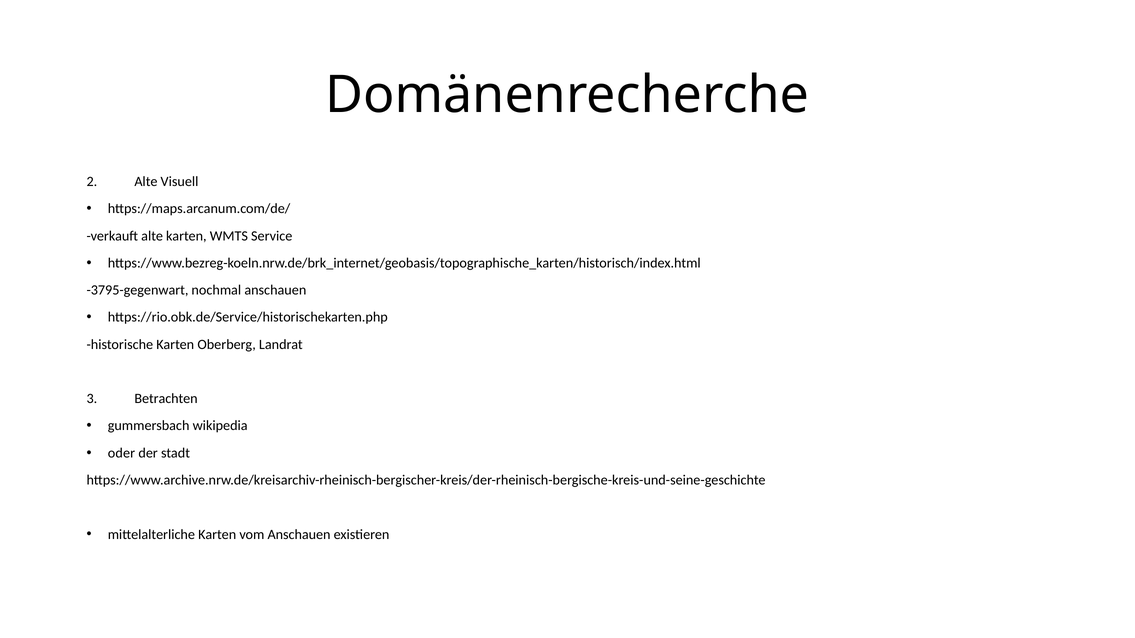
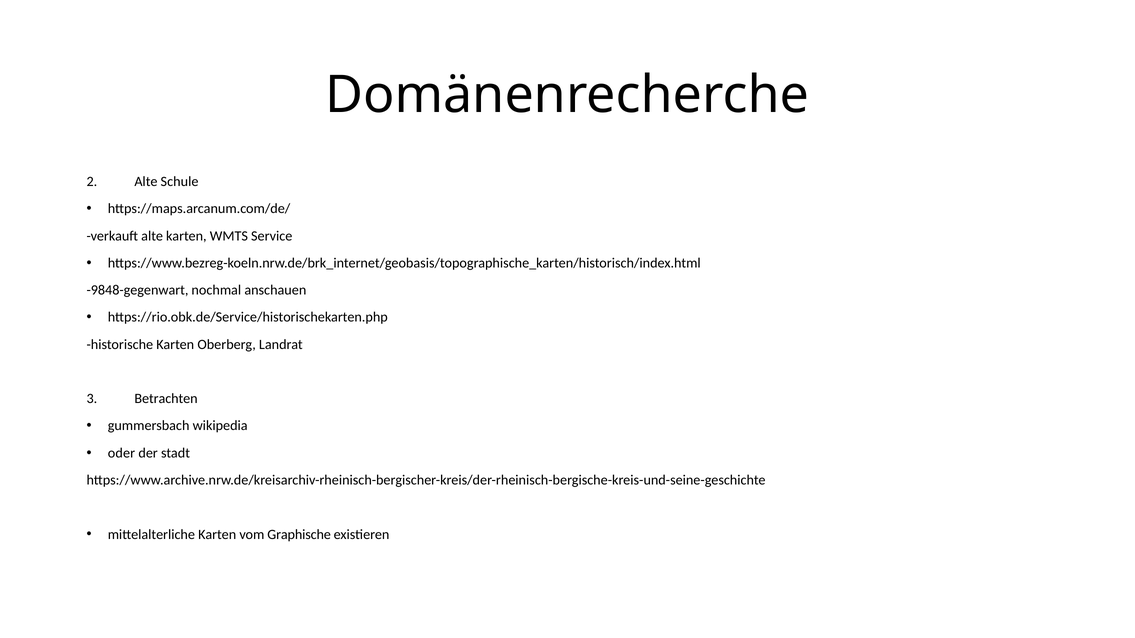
Visuell: Visuell -> Schule (180, 182)
-3795-gegenwart: -3795-gegenwart -> -9848-gegenwart (137, 290)
vom Anschauen: Anschauen -> Graphische (299, 535)
